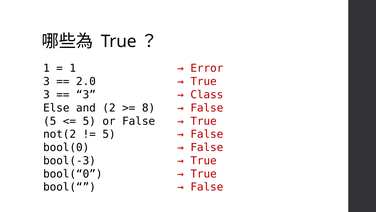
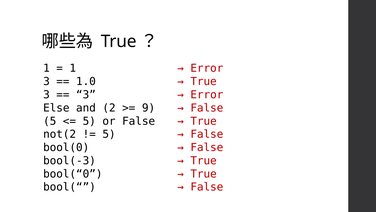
2.0: 2.0 -> 1.0 (86, 81)
Class: Class -> Error (207, 95)
8: 8 -> 9 (149, 108)
